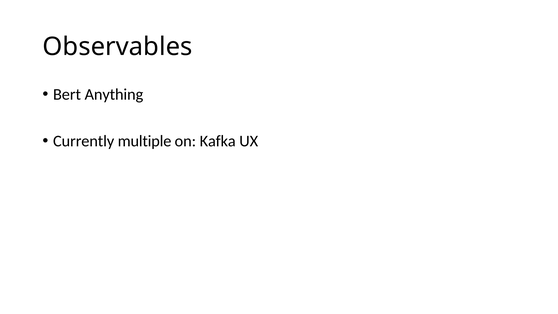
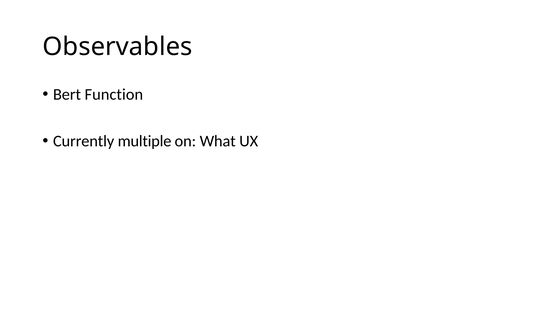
Anything: Anything -> Function (114, 94)
Kafka: Kafka -> What (218, 141)
